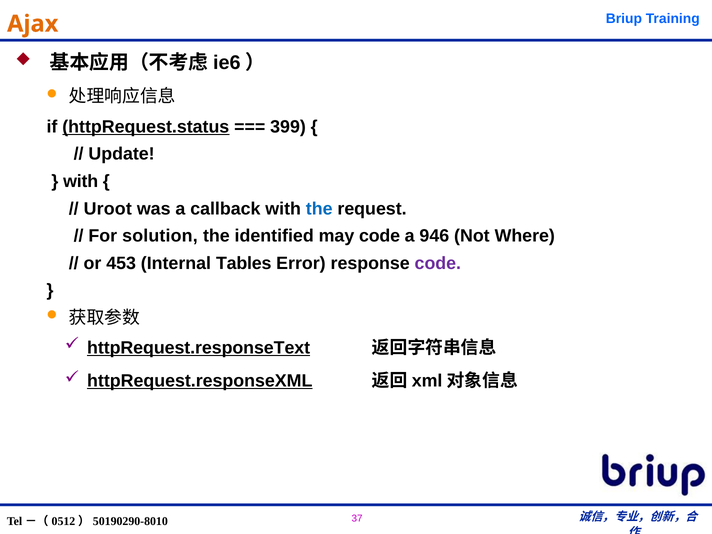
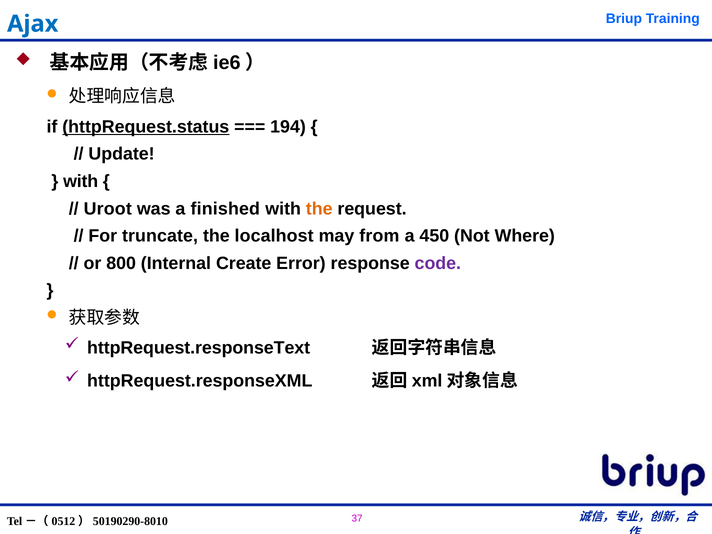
Ajax colour: orange -> blue (33, 24)
399: 399 -> 194 (288, 127)
callback: callback -> finished (225, 209)
the colour: blue -> orange (319, 209)
solution: solution -> truncate (160, 236)
identified: identified -> localhost (274, 236)
may code: code -> from (379, 236)
946: 946 -> 450 (434, 236)
453: 453 -> 800 (121, 263)
Tables: Tables -> Create (244, 263)
httpRequest.responseText underline: present -> none (199, 348)
httpRequest.responseXML underline: present -> none (200, 381)
